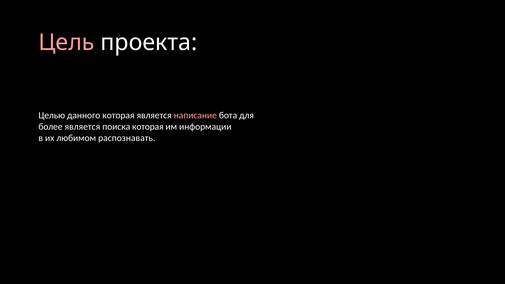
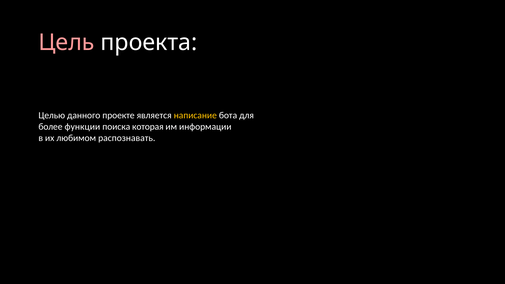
данного которая: которая -> проекте (118, 115)
написание colour: pink -> yellow (195, 115)
более является: является -> функции (82, 127)
